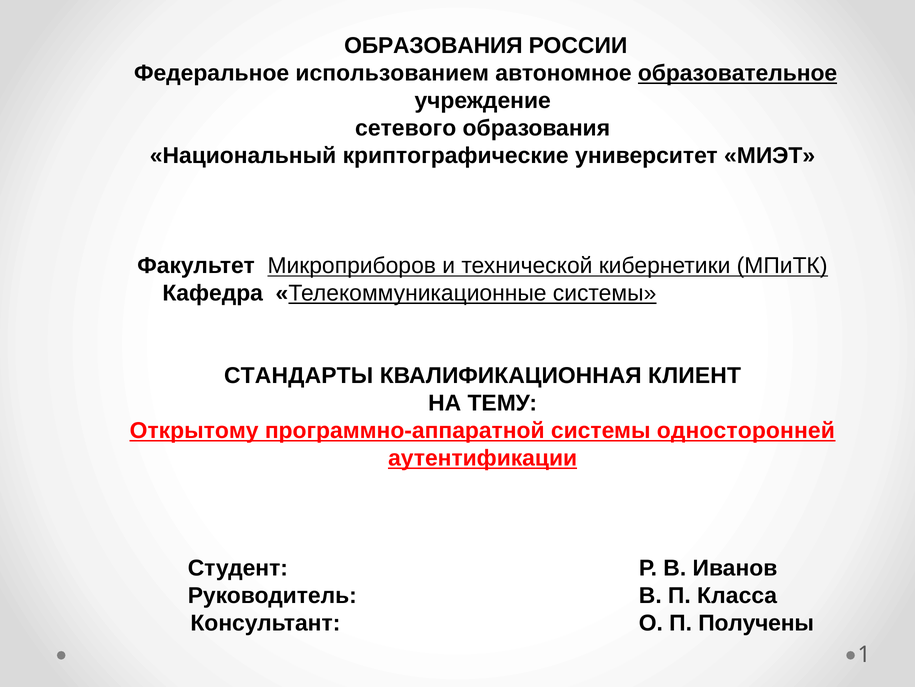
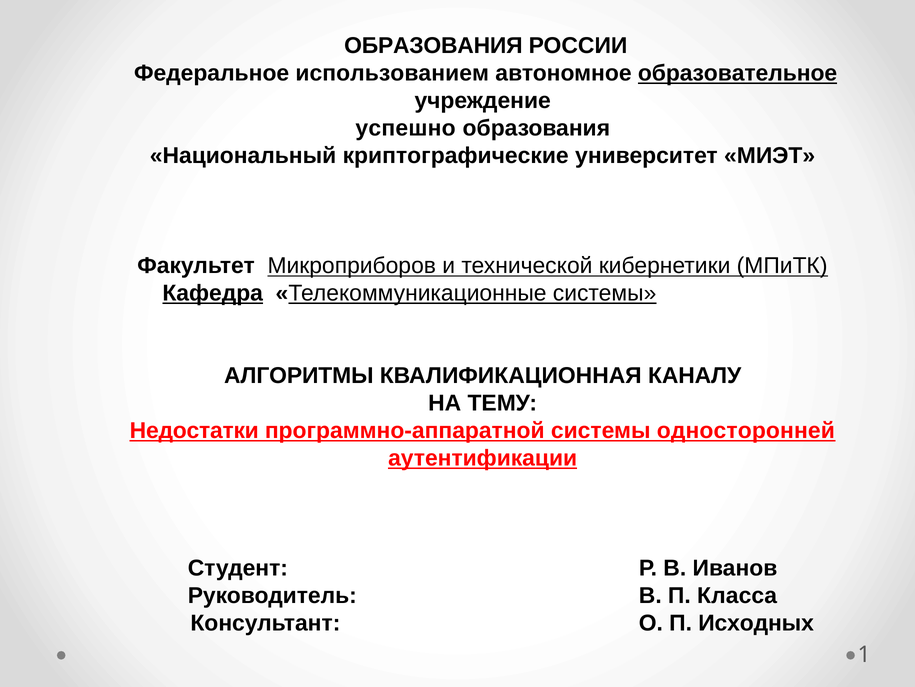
сетевого: сетевого -> успешно (406, 128)
Кафедра underline: none -> present (213, 293)
СТАНДАРТЫ: СТАНДАРТЫ -> АЛГОРИТМЫ (299, 375)
КЛИЕНТ: КЛИЕНТ -> КАНАЛУ (695, 375)
Открытому: Открытому -> Недостатки (194, 430)
Получены: Получены -> Исходных (756, 622)
